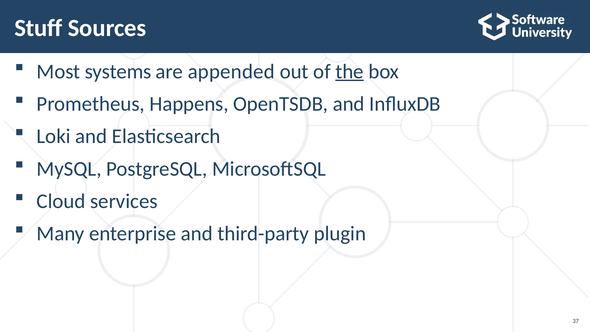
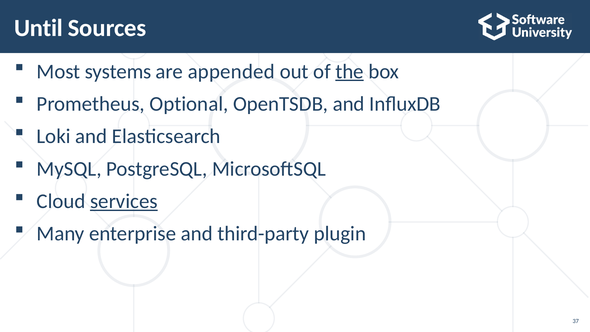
Stuff: Stuff -> Until (38, 28)
Happens: Happens -> Optional (189, 104)
services underline: none -> present (124, 201)
